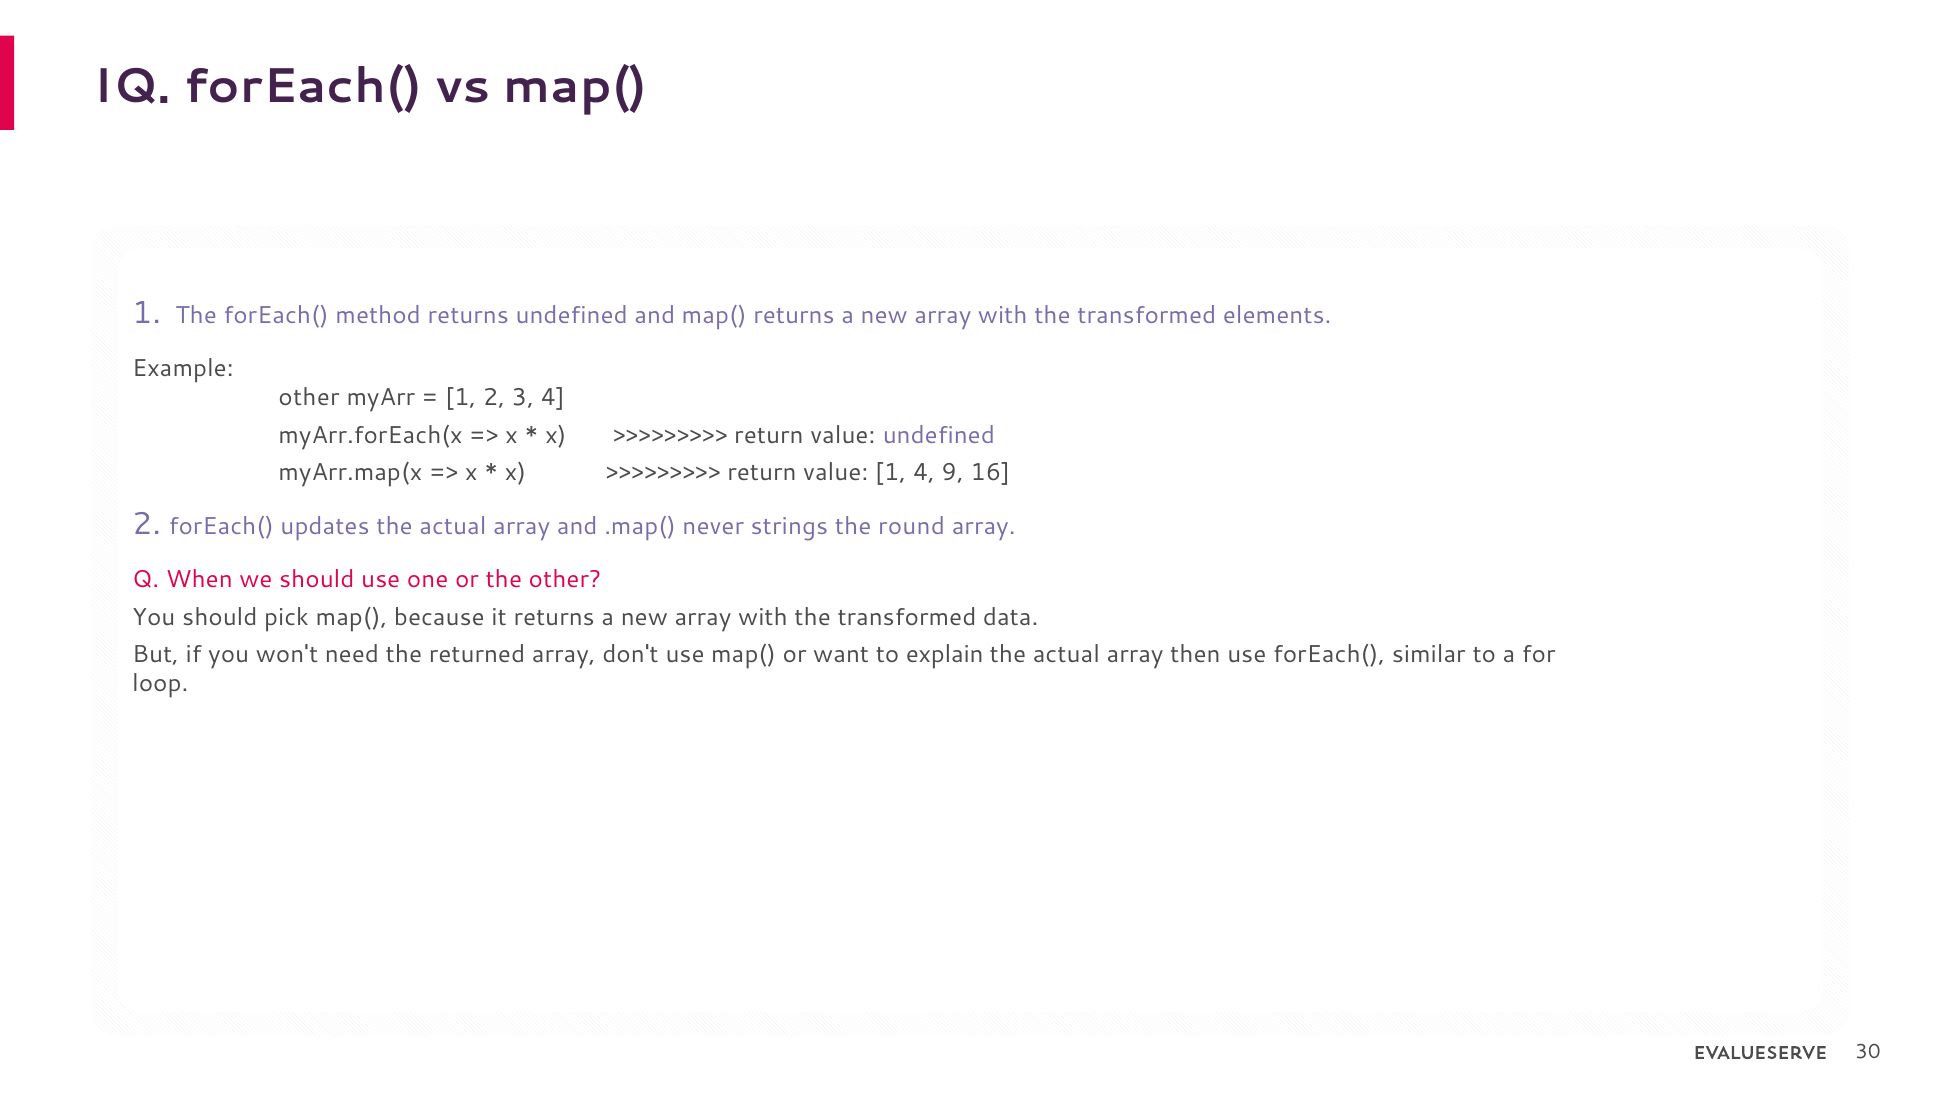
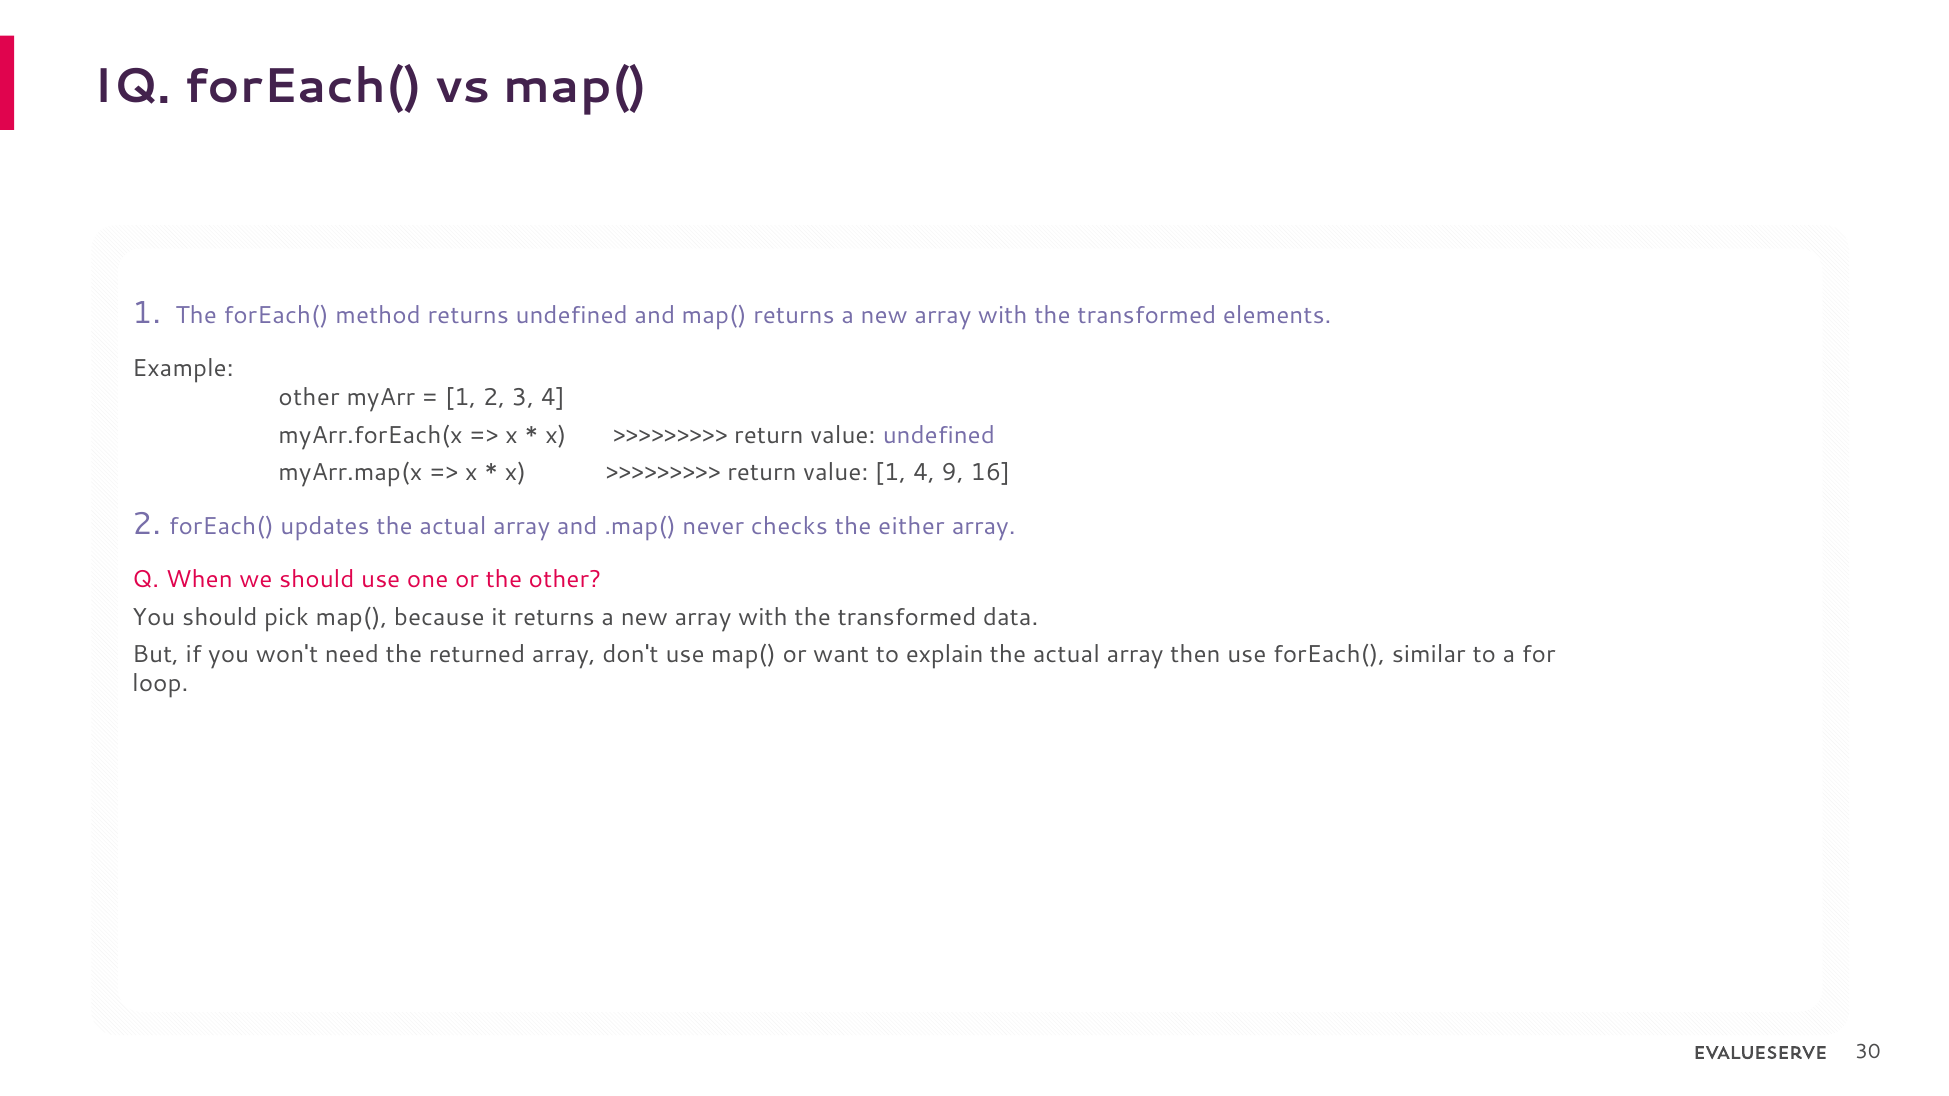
strings: strings -> checks (789, 526)
round: round -> either (911, 526)
